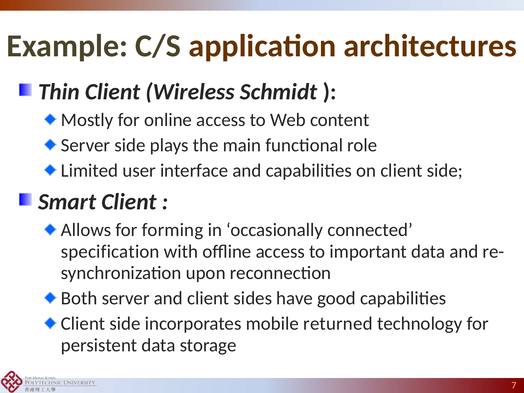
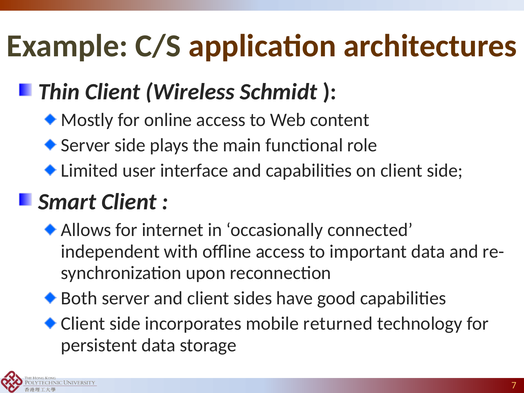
forming: forming -> internet (173, 230)
specification: specification -> independent (110, 252)
